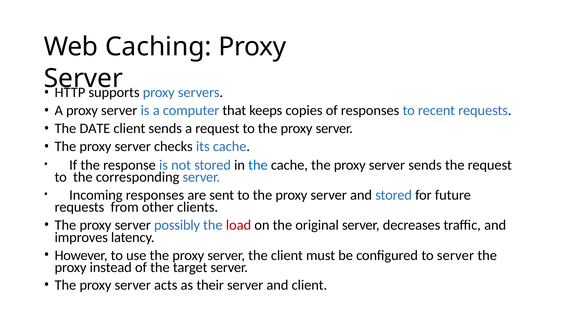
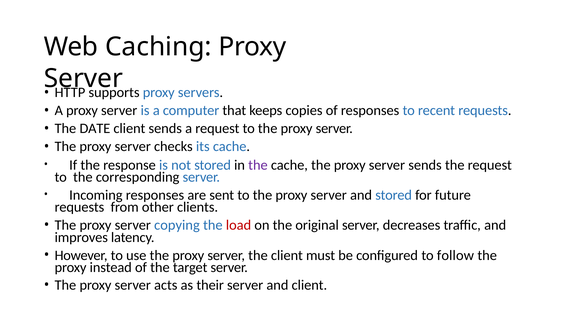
the colour: blue -> purple (258, 165)
possibly: possibly -> copying (177, 226)
to server: server -> follow (455, 256)
